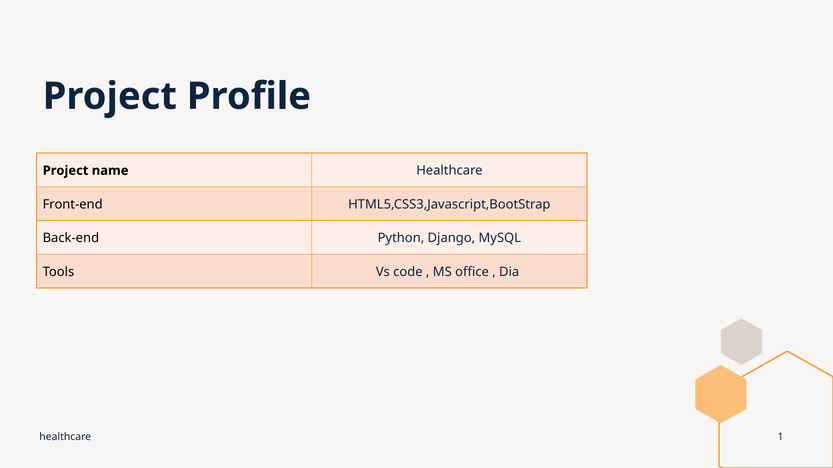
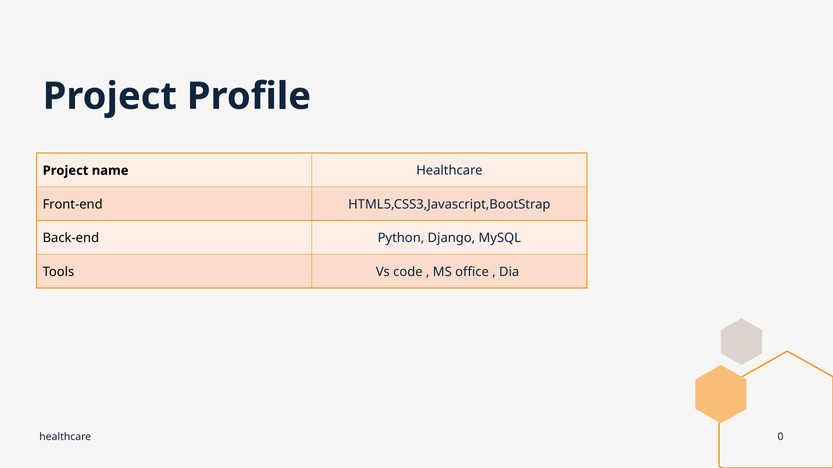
1: 1 -> 0 (780, 437)
